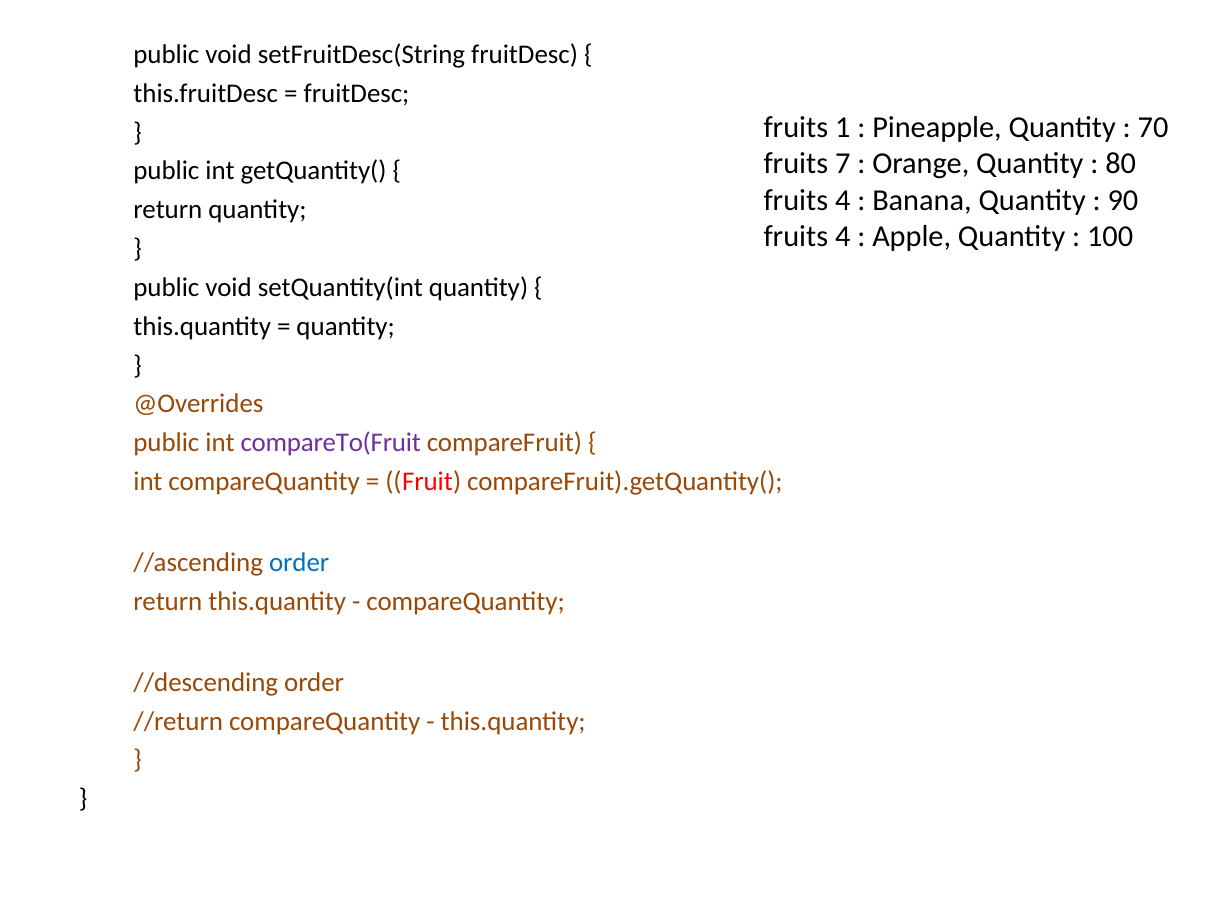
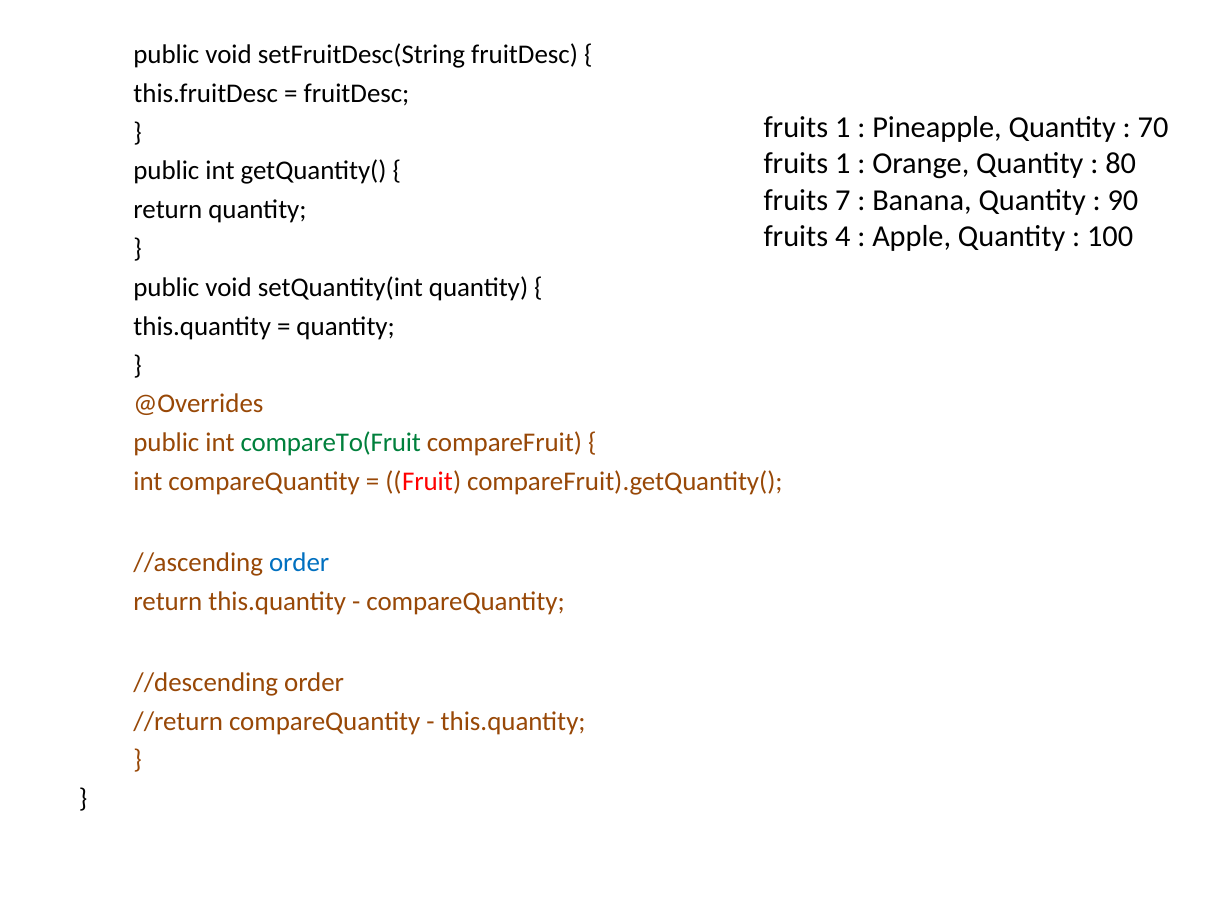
7: 7 -> 1 (843, 164)
4: 4 -> 7 (843, 200)
compareTo(Fruit colour: purple -> green (331, 443)
